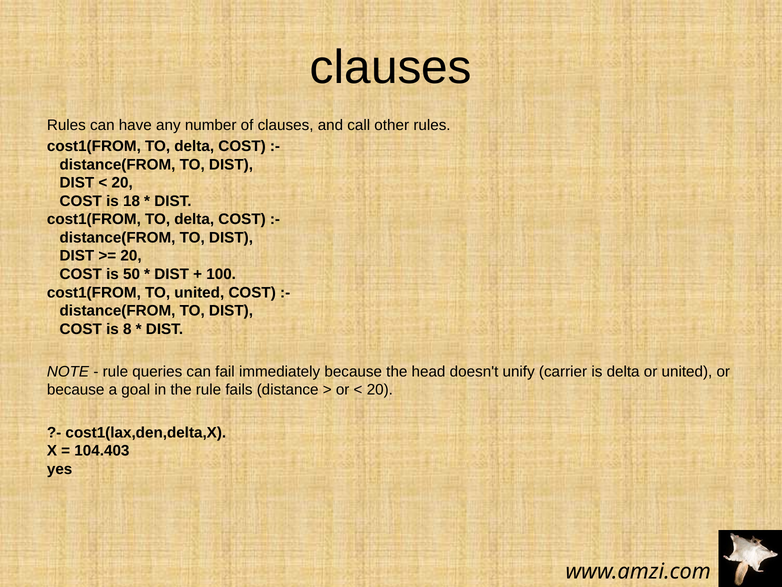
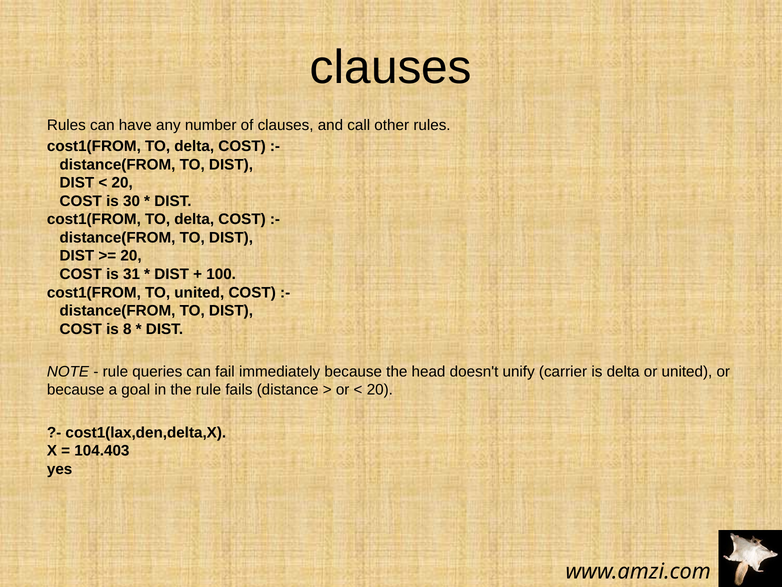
18: 18 -> 30 (132, 201)
50: 50 -> 31 (132, 274)
